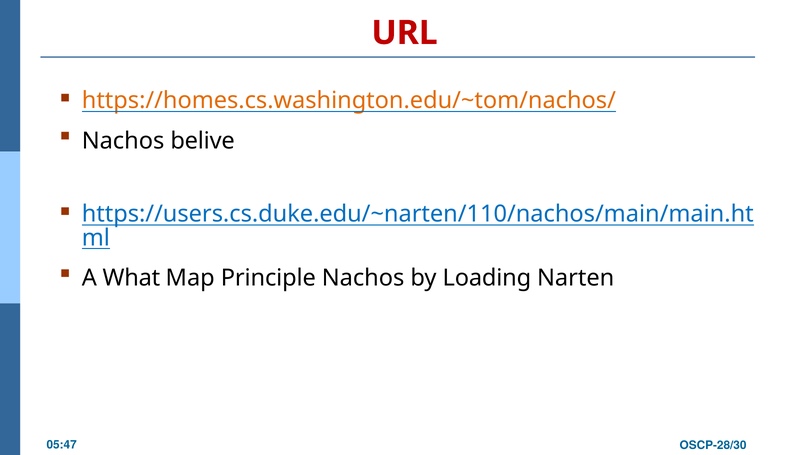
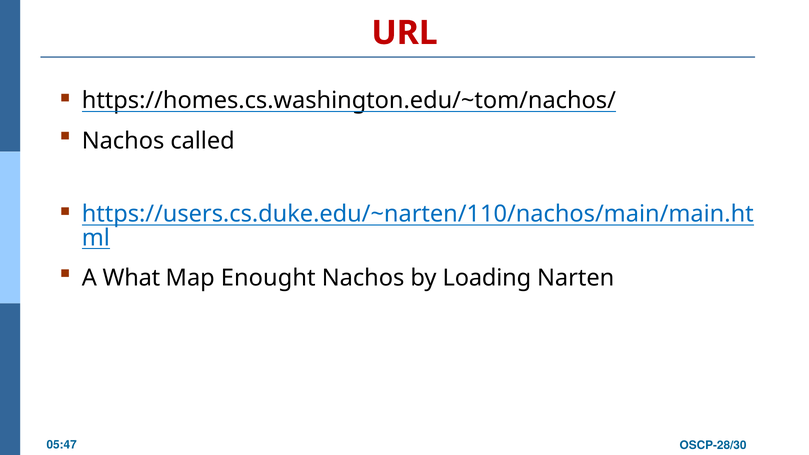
https://homes.cs.washington.edu/~tom/nachos/ colour: orange -> black (349, 101)
belive: belive -> called (203, 141)
Principle: Principle -> Enought (268, 278)
